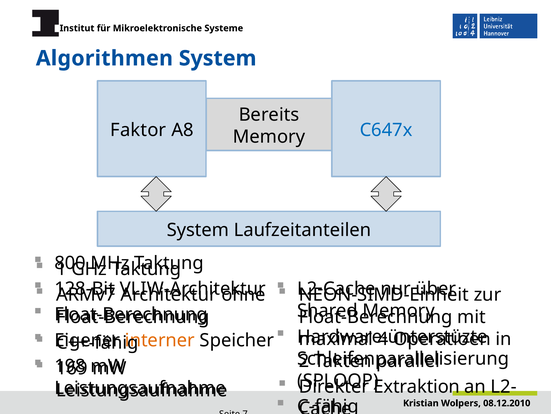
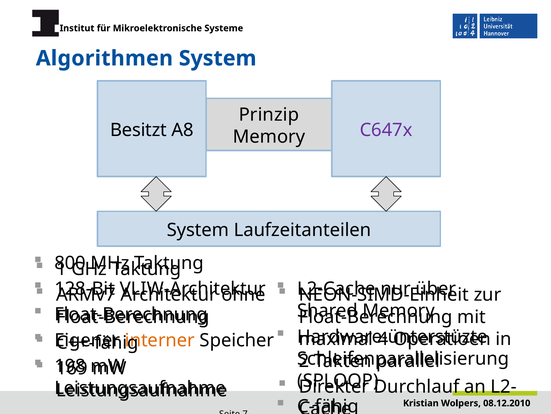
Bereits: Bereits -> Prinzip (269, 114)
Faktor: Faktor -> Besitzt (138, 130)
C647x colour: blue -> purple (386, 130)
Extraktion: Extraktion -> Durchlauf (417, 386)
